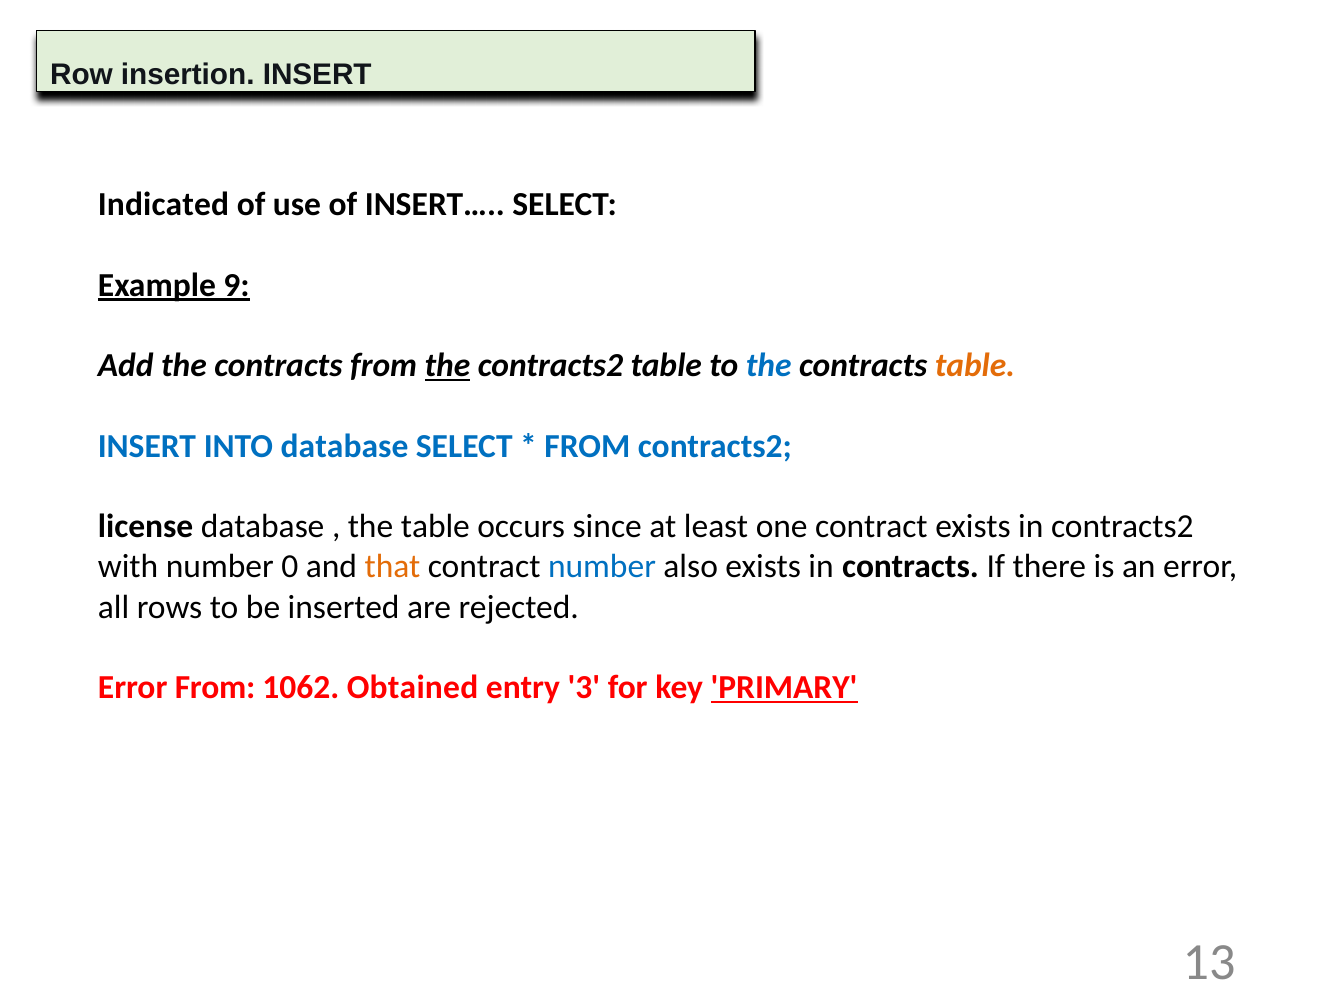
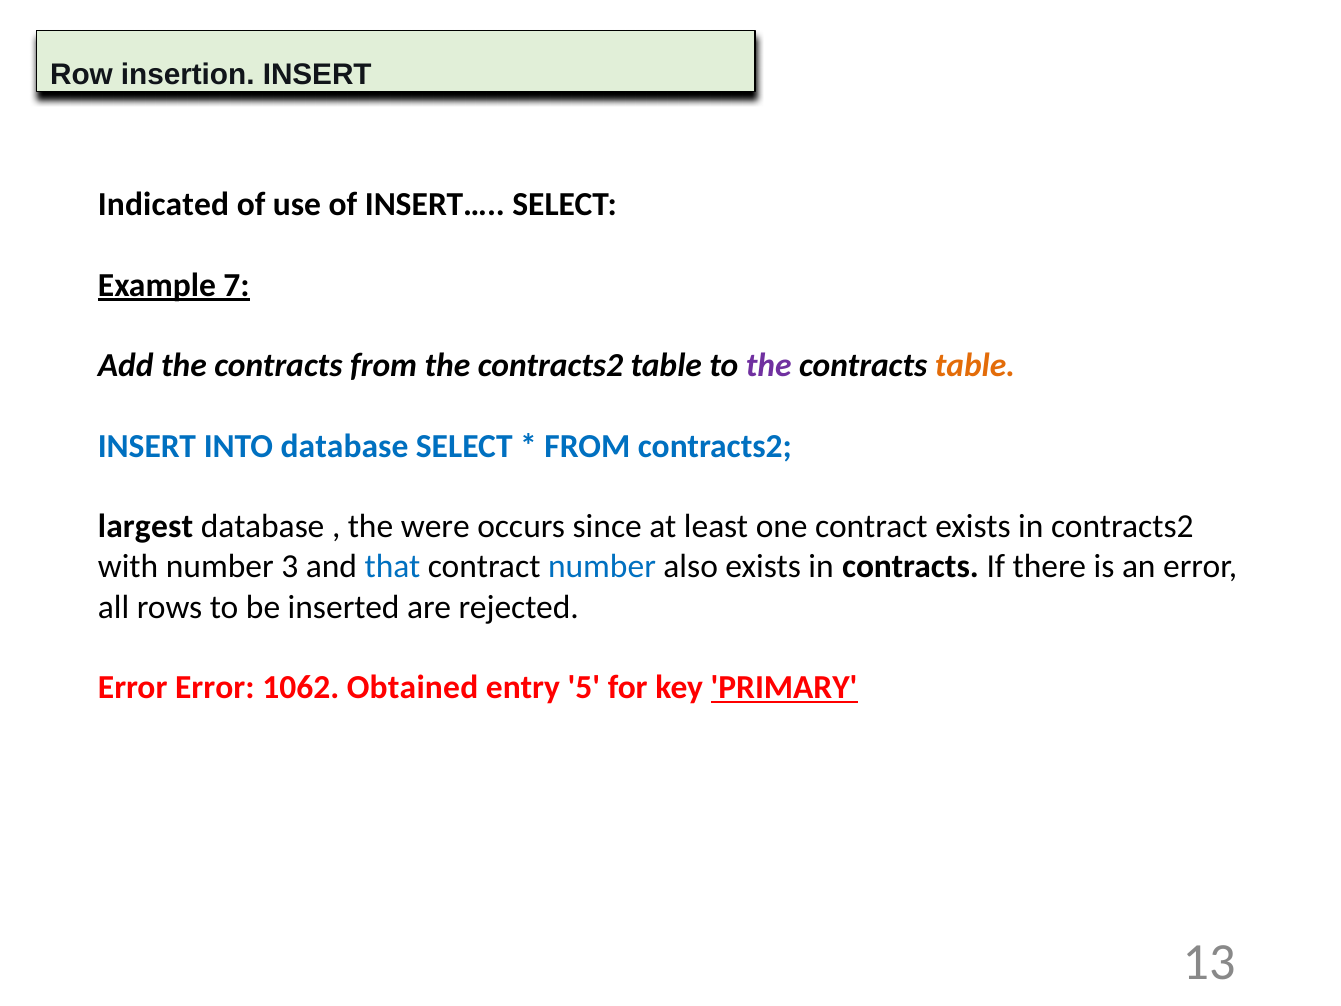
9: 9 -> 7 (236, 285)
the underline: present -> none (447, 366)
the colour: blue -> purple (769, 366)
license: license -> largest (146, 526)
the table: table -> were (435, 526)
0: 0 -> 3 (290, 567)
that colour: orange -> blue (393, 567)
Error From: From -> Error (215, 687)
3: 3 -> 5 (584, 687)
